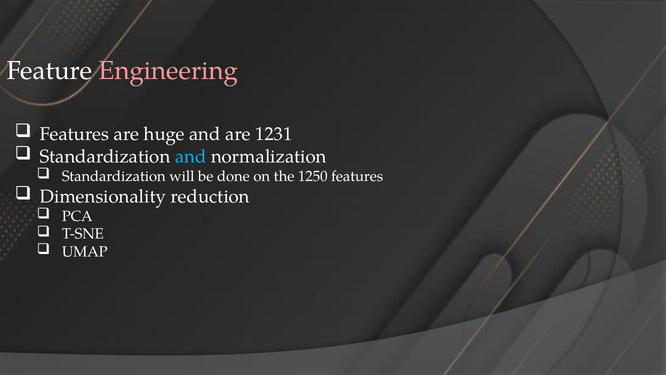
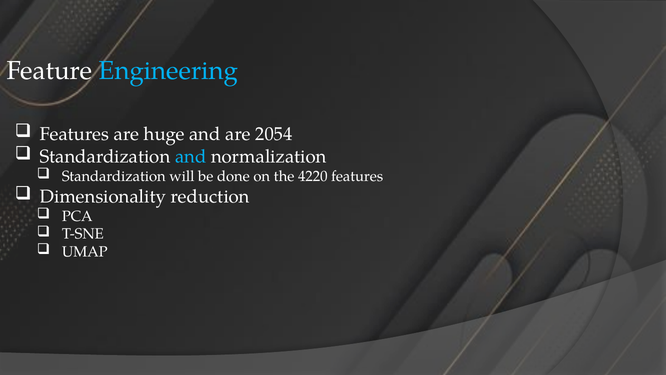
Engineering colour: pink -> light blue (168, 71)
1231: 1231 -> 2054 (274, 134)
1250: 1250 -> 4220 (313, 176)
